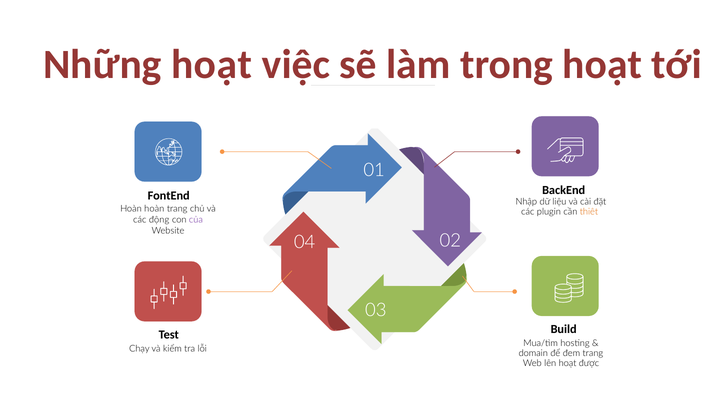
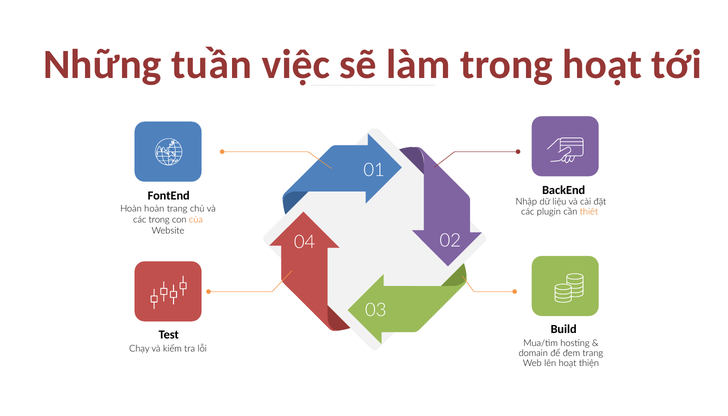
Những hoạt: hoạt -> tuần (212, 64)
các động: động -> trong (159, 220)
của colour: purple -> orange (196, 220)
được: được -> thiện (589, 363)
